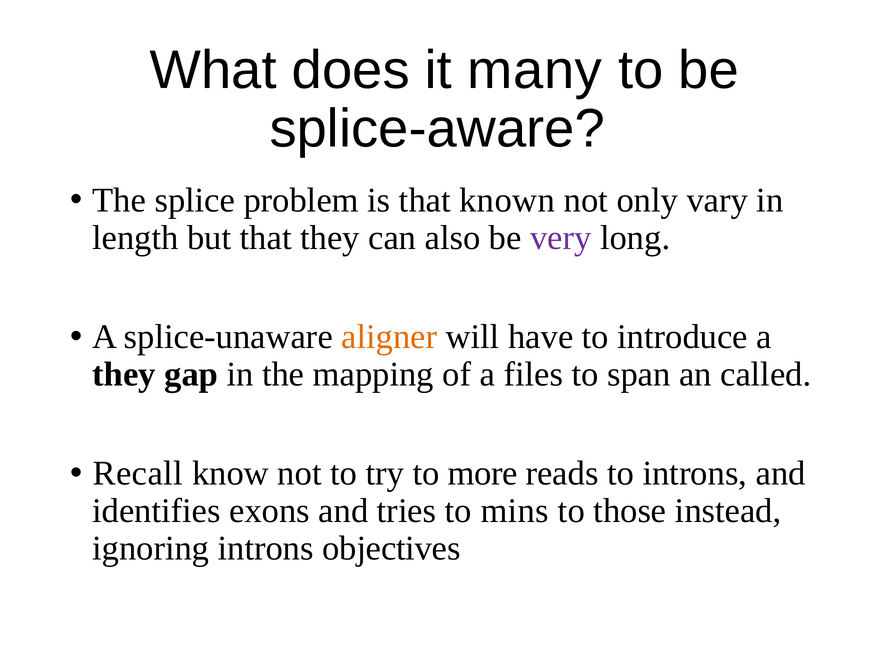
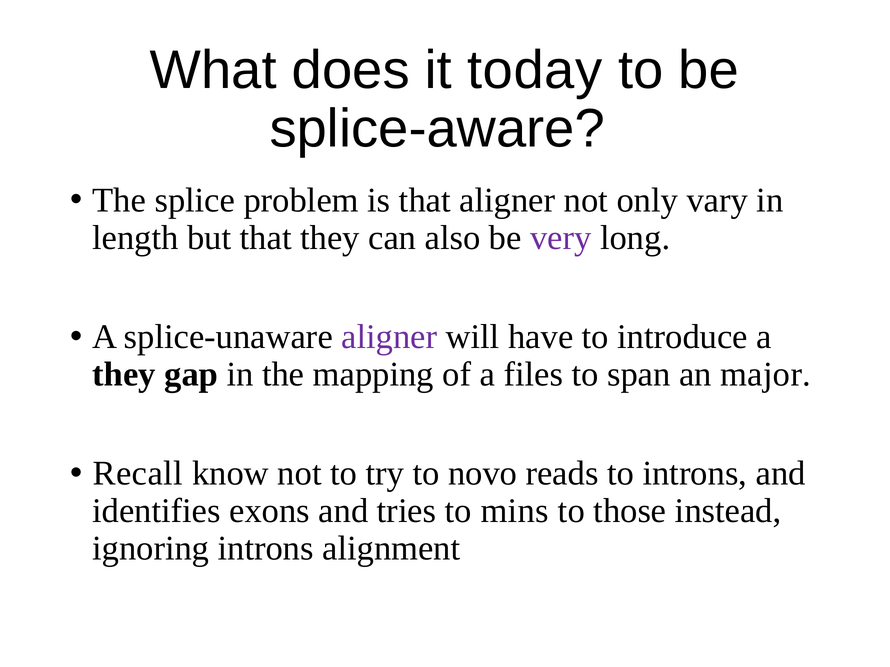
many: many -> today (535, 70)
that known: known -> aligner (507, 201)
aligner colour: orange -> purple (389, 337)
called: called -> major (766, 375)
more: more -> novo (483, 474)
objectives: objectives -> alignment (391, 549)
